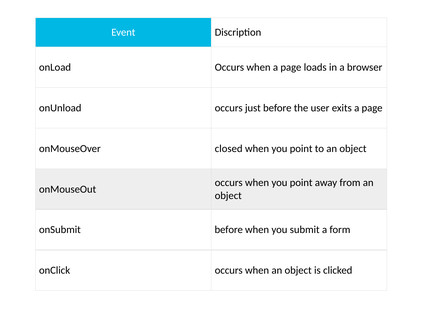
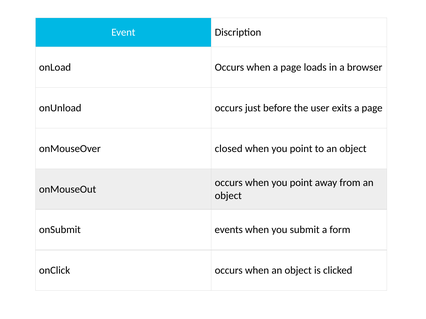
onSubmit before: before -> events (229, 230)
